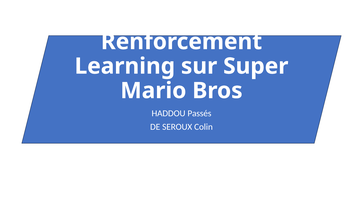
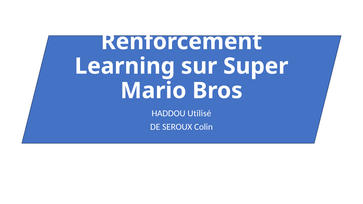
Passés: Passés -> Utilisé (199, 113)
